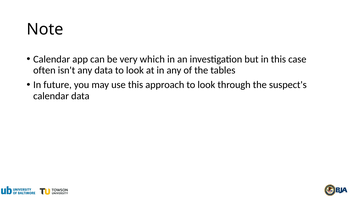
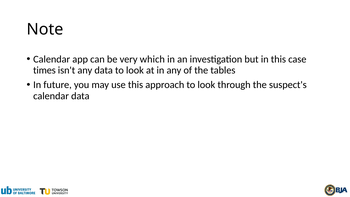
often: often -> times (44, 70)
